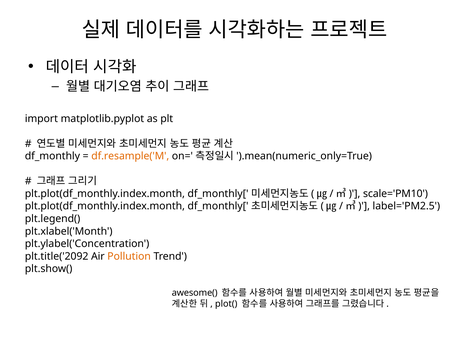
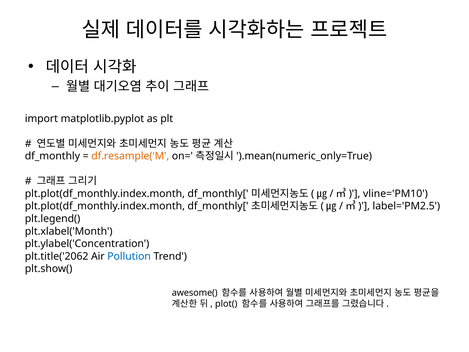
scale='PM10: scale='PM10 -> vline='PM10 (395, 194)
plt.title('2092: plt.title('2092 -> plt.title('2062 (57, 256)
Pollution colour: orange -> blue (129, 256)
